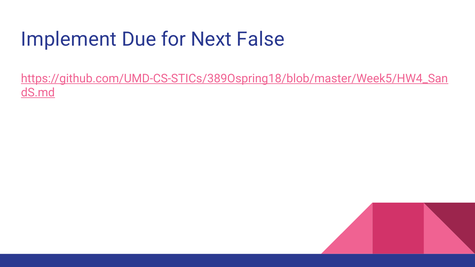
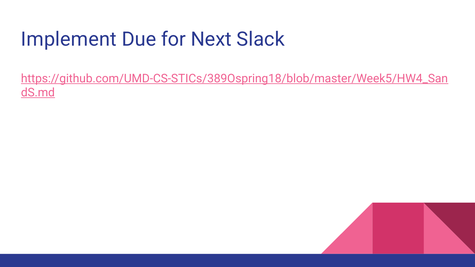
False: False -> Slack (261, 39)
